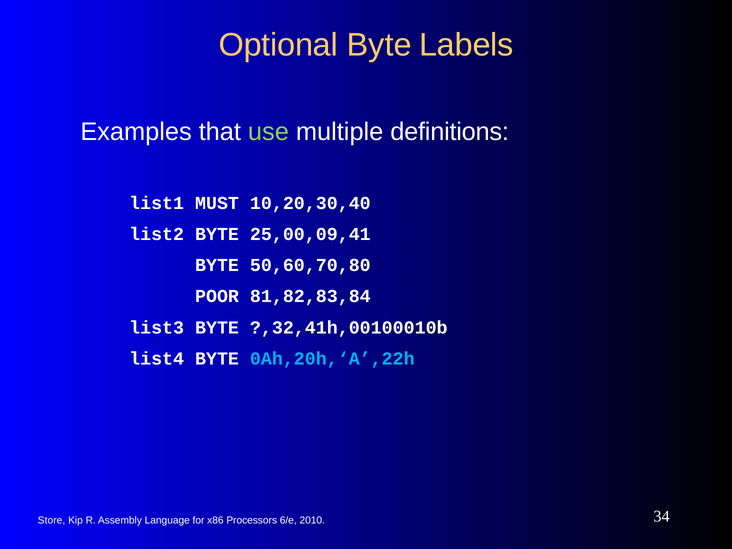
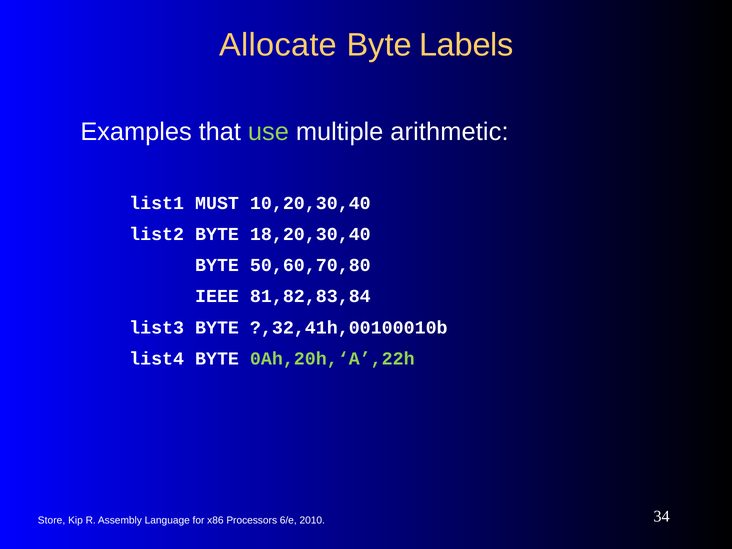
Optional: Optional -> Allocate (278, 45)
definitions: definitions -> arithmetic (449, 132)
25,00,09,41: 25,00,09,41 -> 18,20,30,40 (310, 234)
POOR: POOR -> IEEE (217, 296)
0Ah,20h,‘A’,22h colour: light blue -> light green (332, 359)
